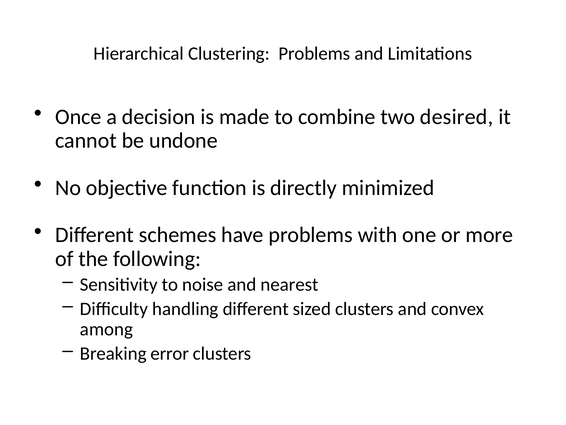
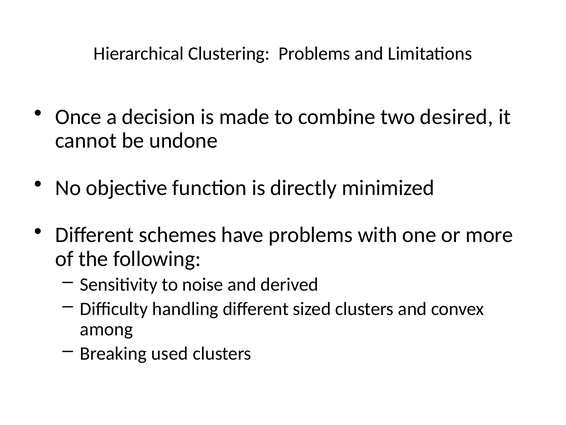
nearest: nearest -> derived (290, 284)
error: error -> used (170, 353)
